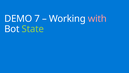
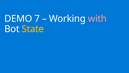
State colour: light green -> yellow (33, 29)
